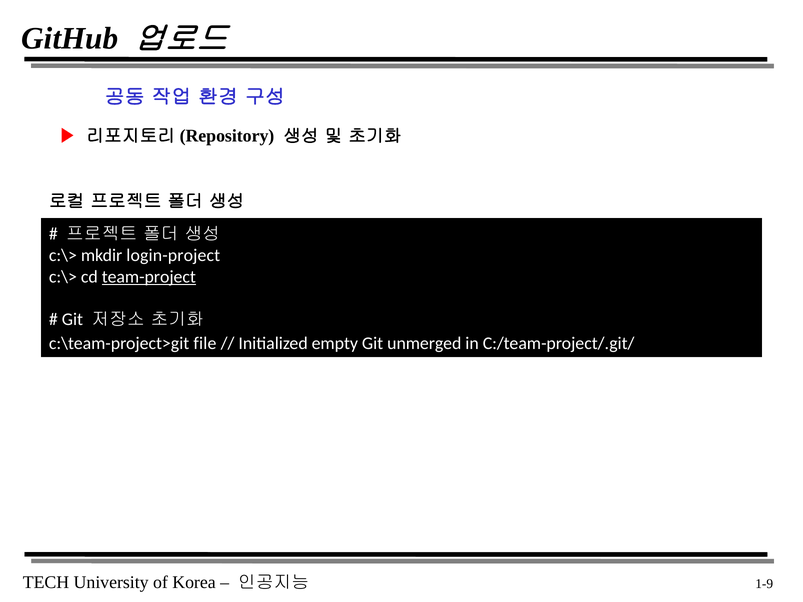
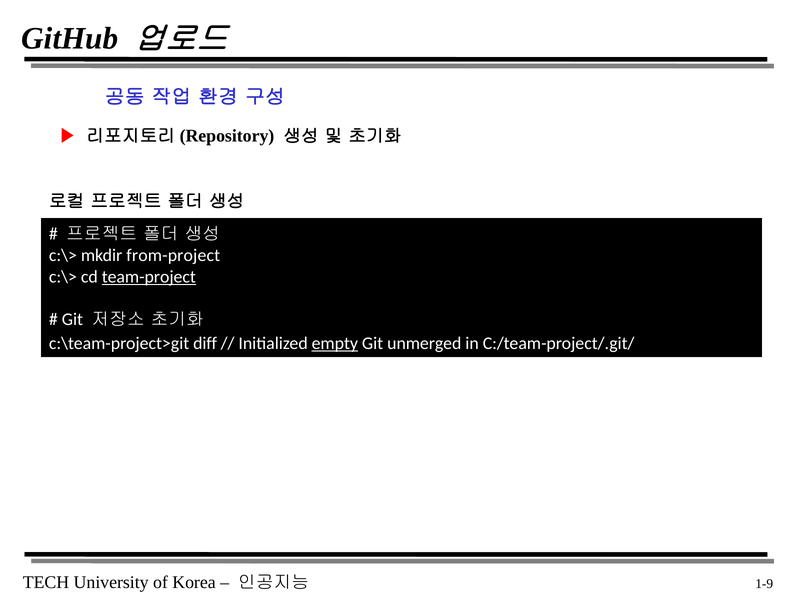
login-project: login-project -> from-project (173, 256)
file: file -> diff (205, 343)
empty underline: none -> present (335, 343)
